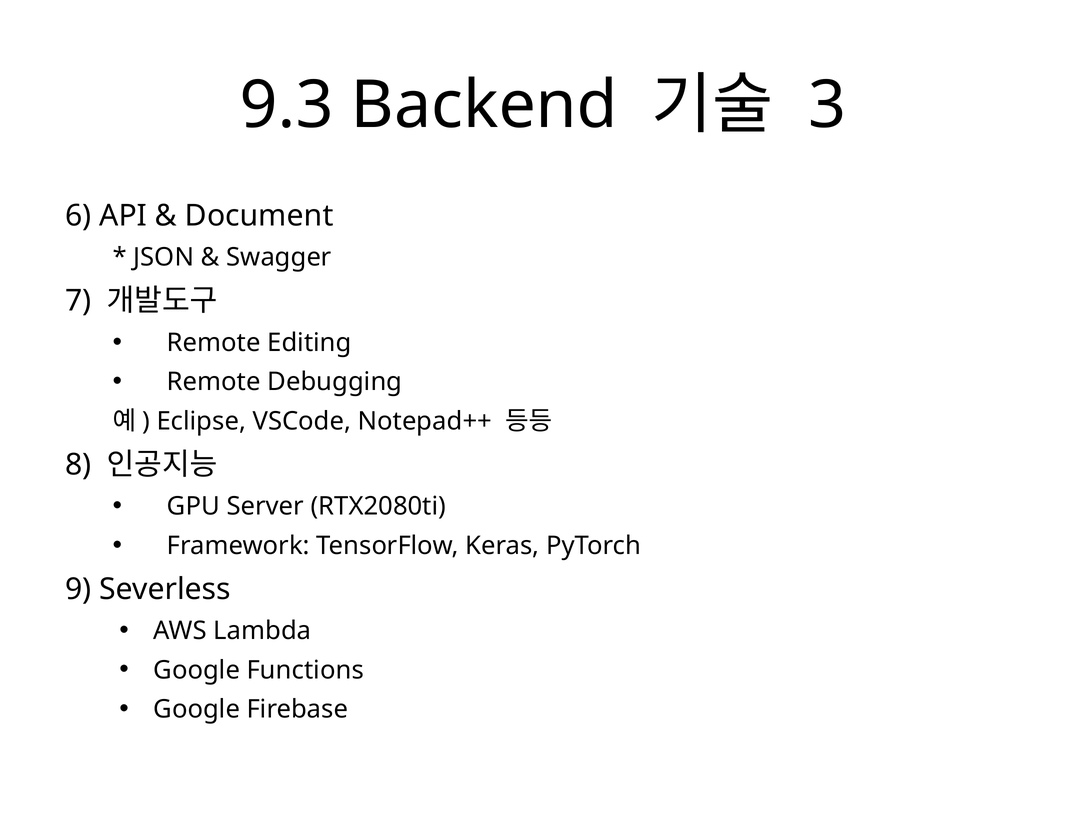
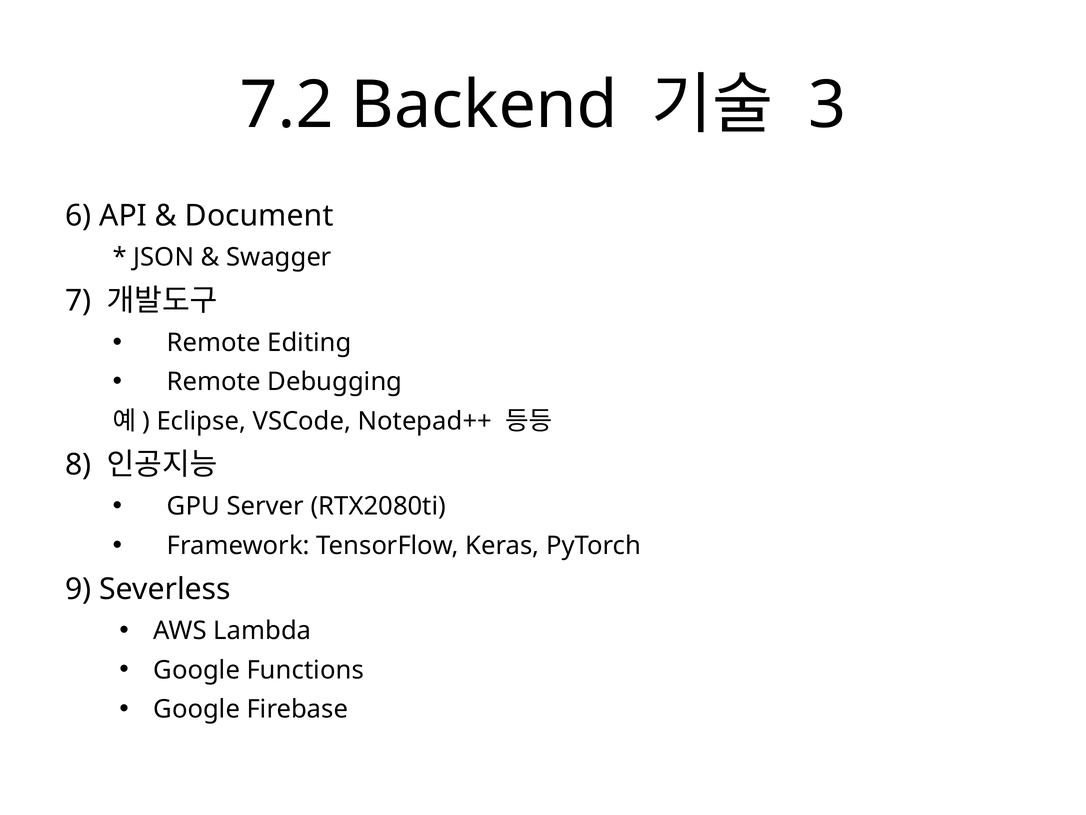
9.3: 9.3 -> 7.2 (287, 105)
